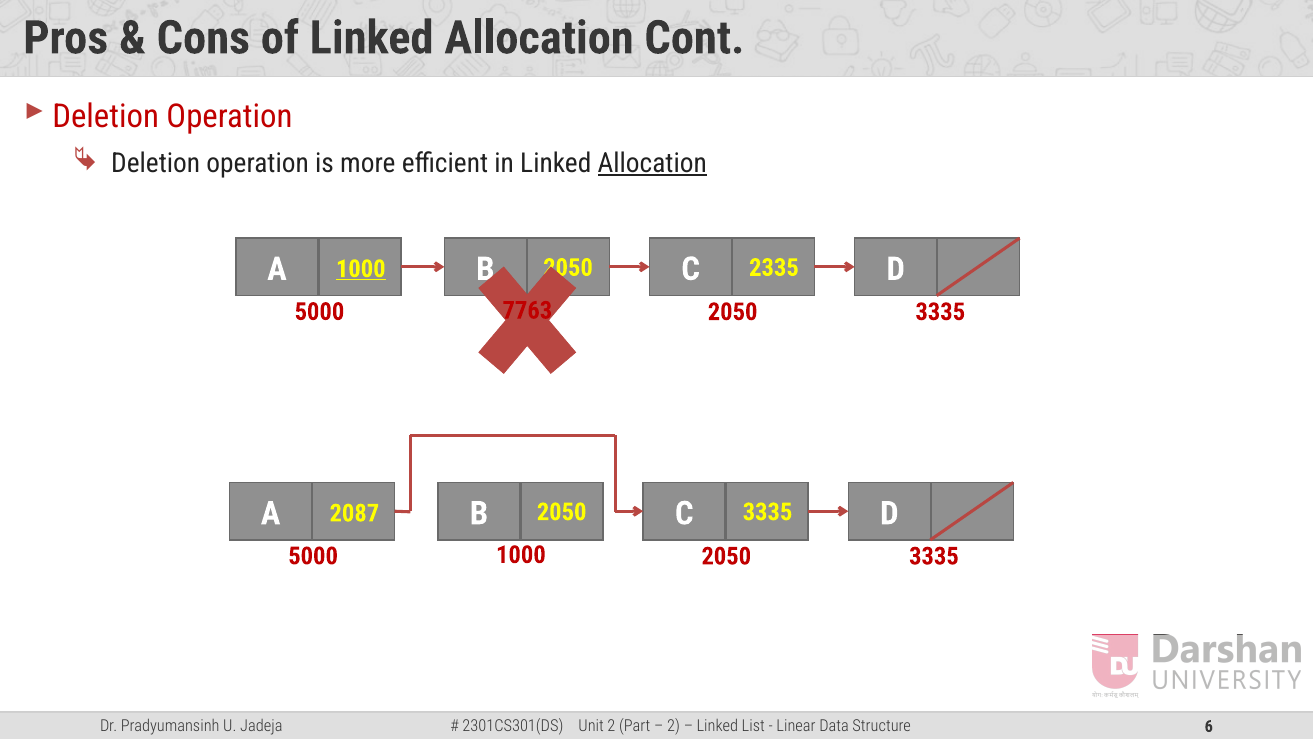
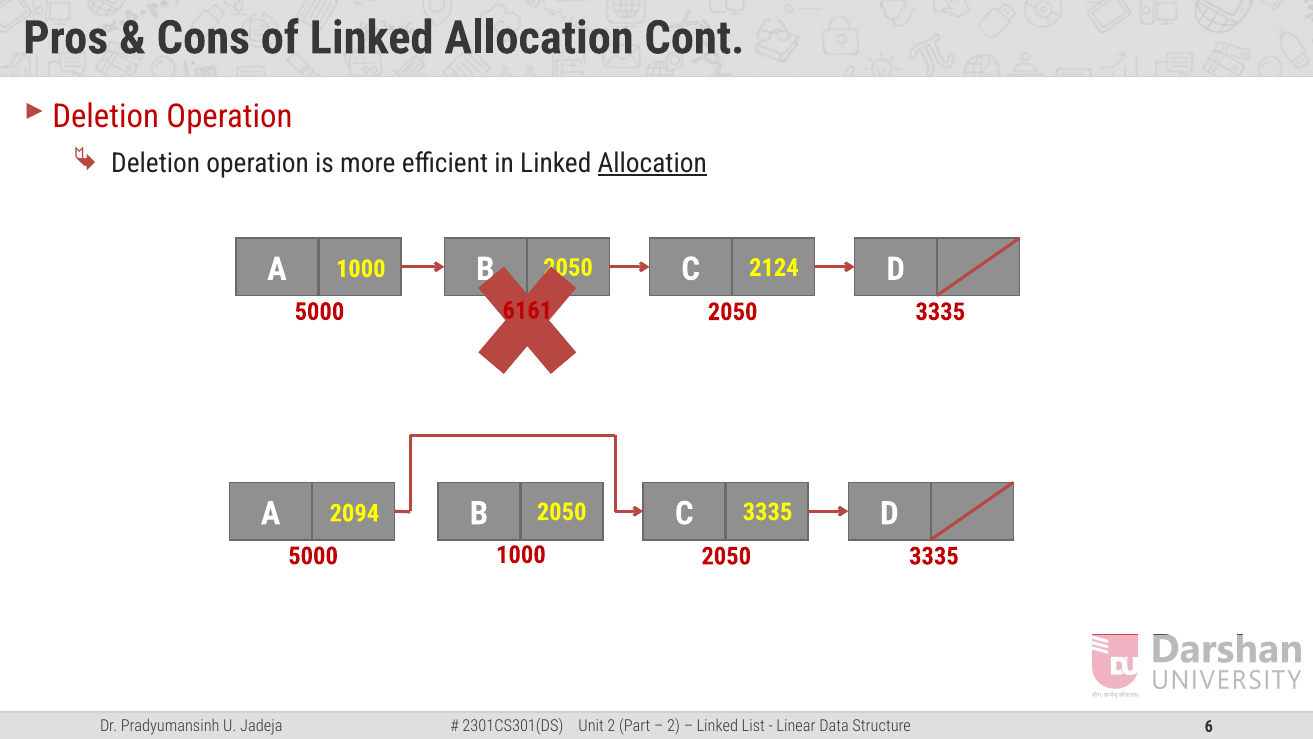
1000 underline: present -> none (361, 269)
2335: 2335 -> 2124 (774, 267)
7763: 7763 -> 6161 (527, 310)
2087: 2087 -> 2094 (354, 513)
